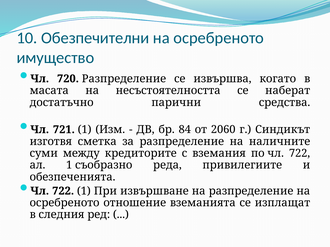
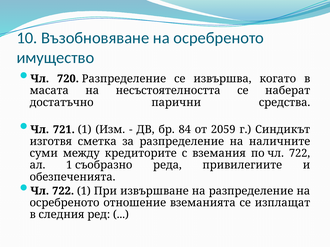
Обезпечителни: Обезпечителни -> Възобновяване (95, 38)
2060: 2060 -> 2059 (223, 130)
